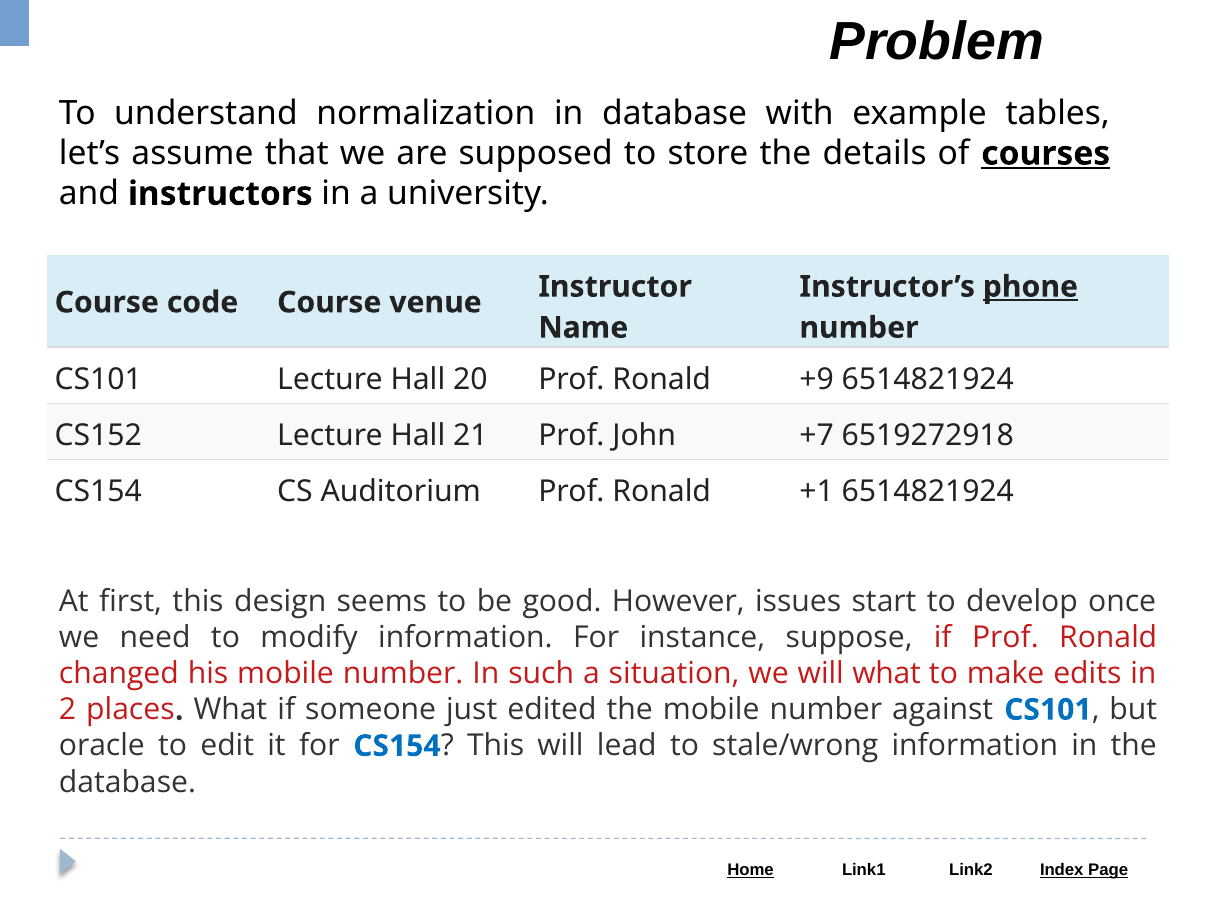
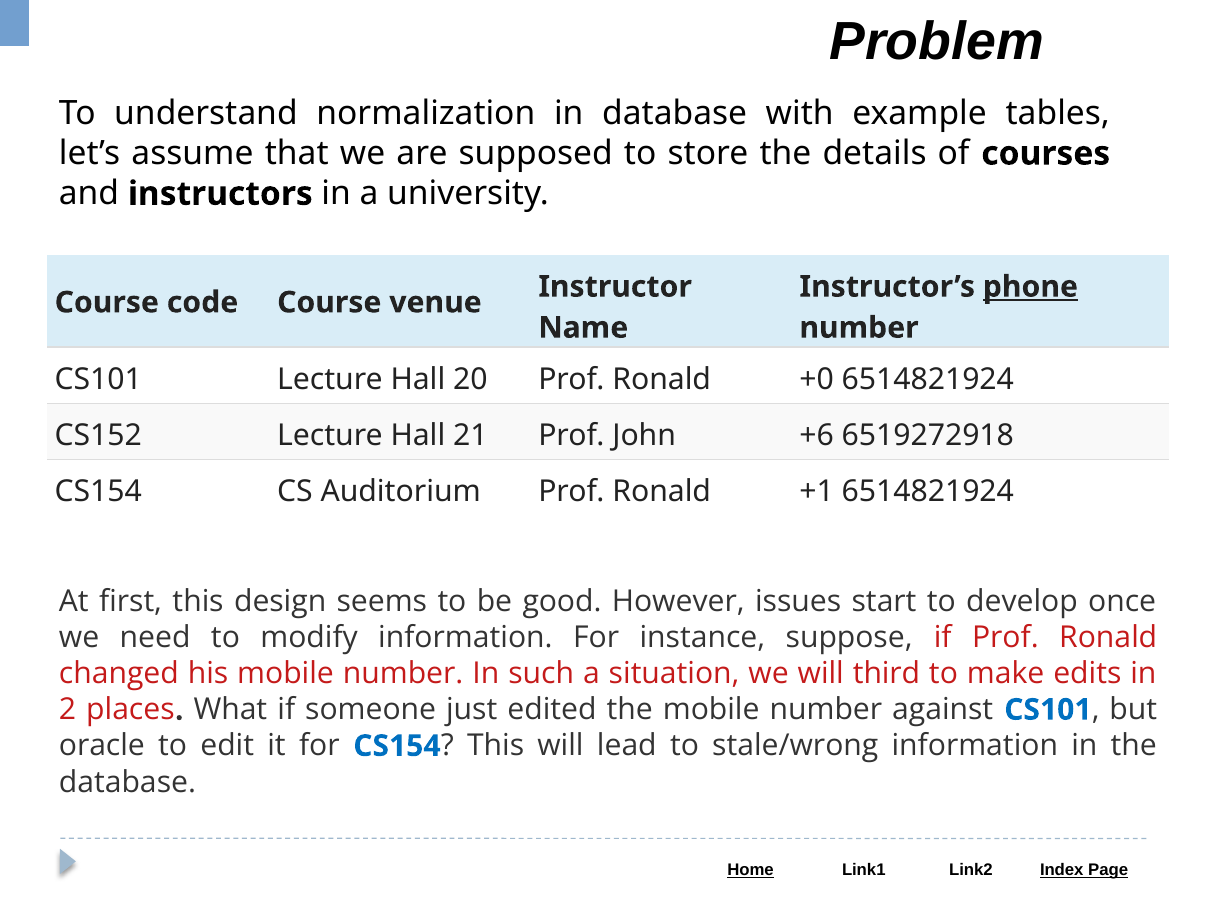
courses underline: present -> none (1046, 154)
+9: +9 -> +0 (817, 379)
+7: +7 -> +6 (817, 436)
will what: what -> third (886, 674)
